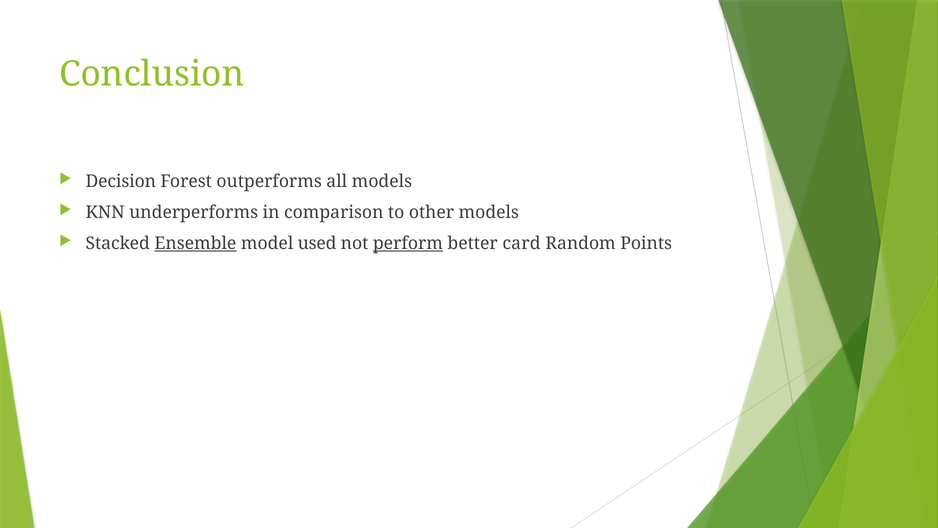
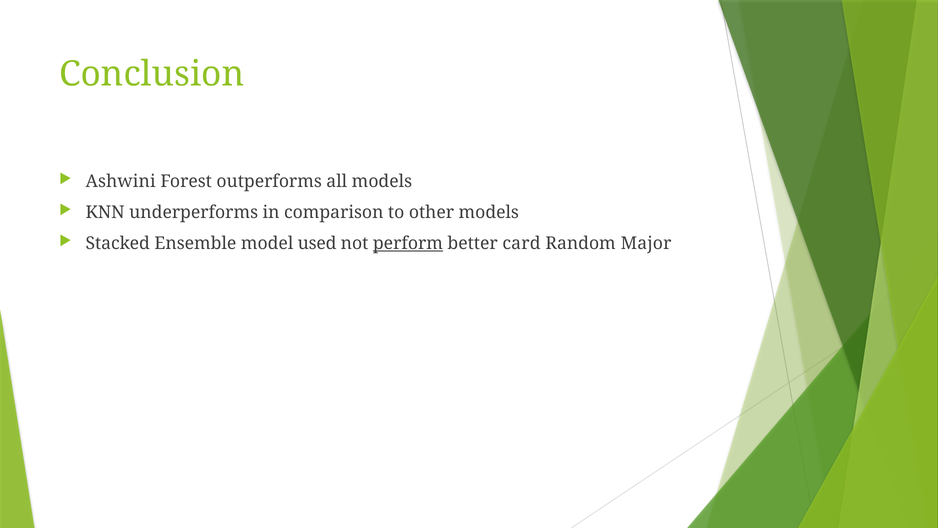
Decision: Decision -> Ashwini (121, 182)
Ensemble underline: present -> none (195, 243)
Points: Points -> Major (646, 243)
